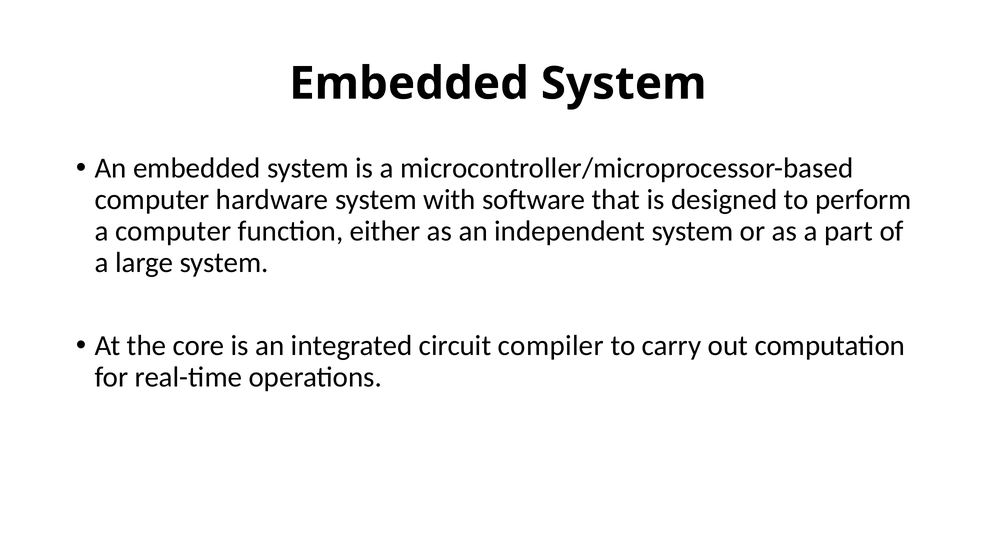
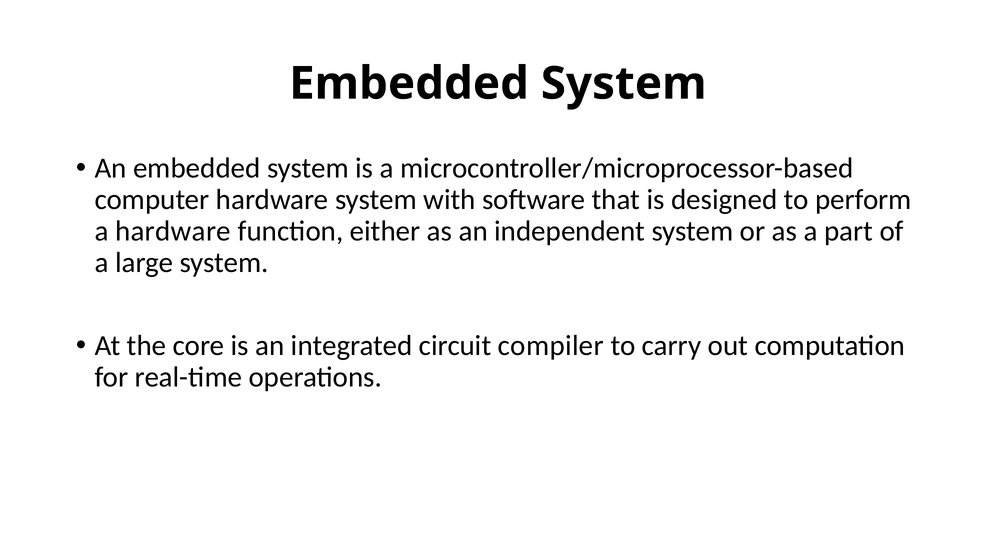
a computer: computer -> hardware (173, 231)
